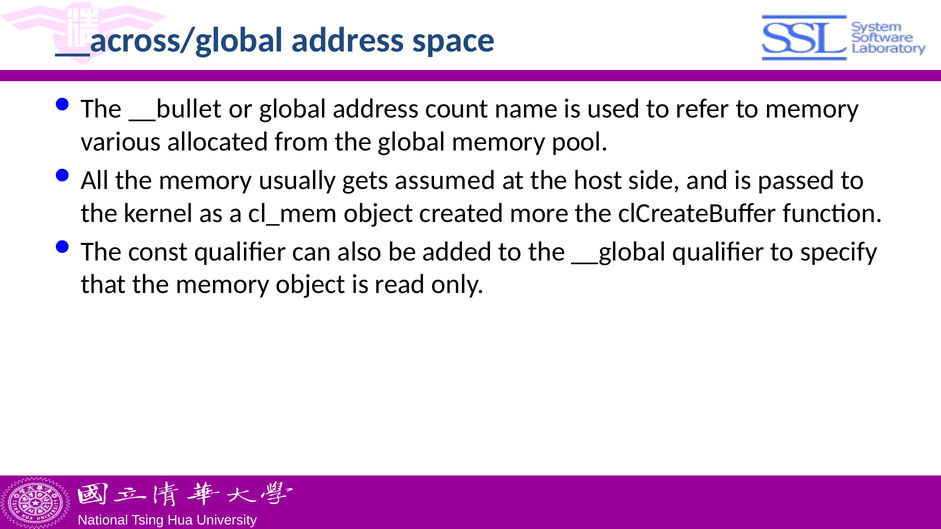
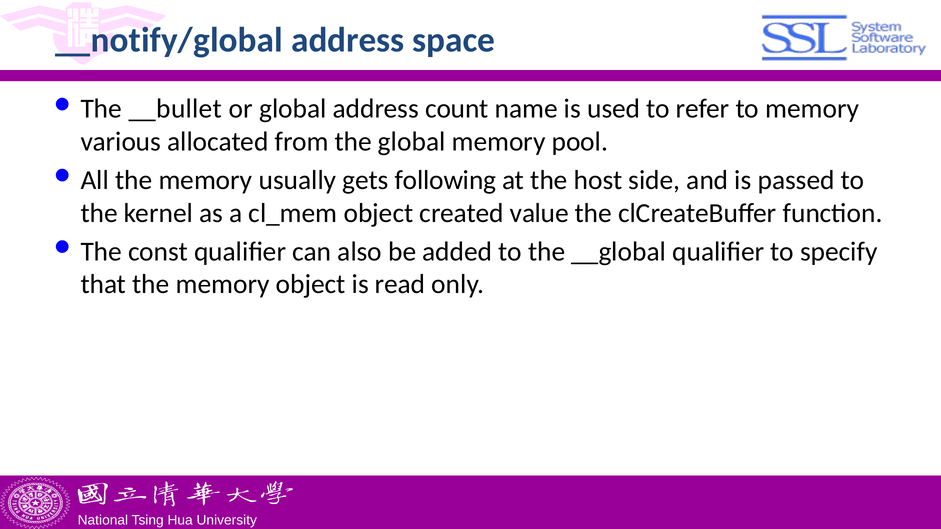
__across/global: __across/global -> __notify/global (169, 40)
assumed: assumed -> following (445, 180)
more: more -> value (539, 213)
